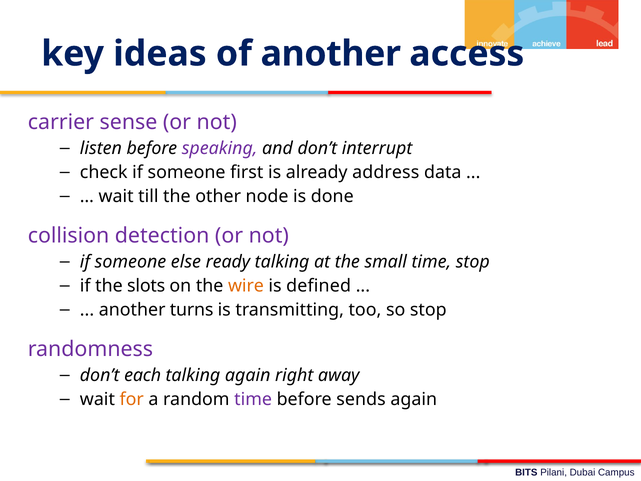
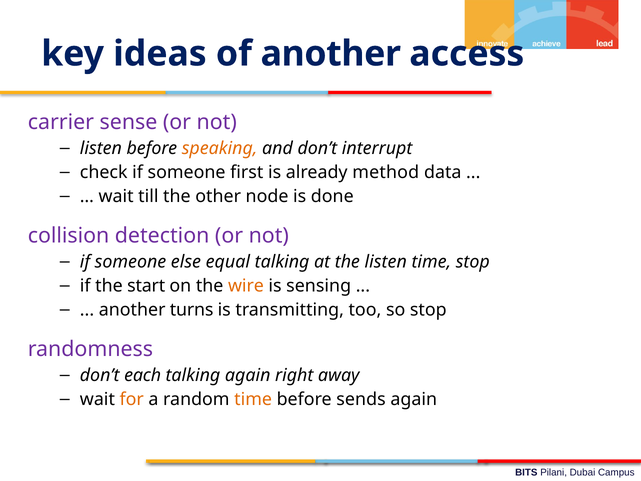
speaking colour: purple -> orange (220, 148)
address: address -> method (386, 172)
ready: ready -> equal (228, 262)
the small: small -> listen (386, 262)
slots: slots -> start (146, 286)
defined: defined -> sensing (319, 286)
time colour: purple -> orange (253, 399)
